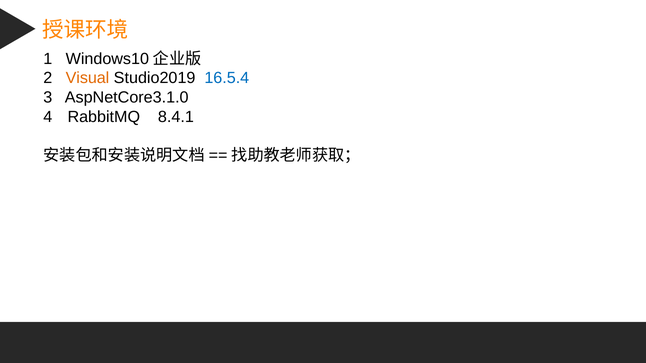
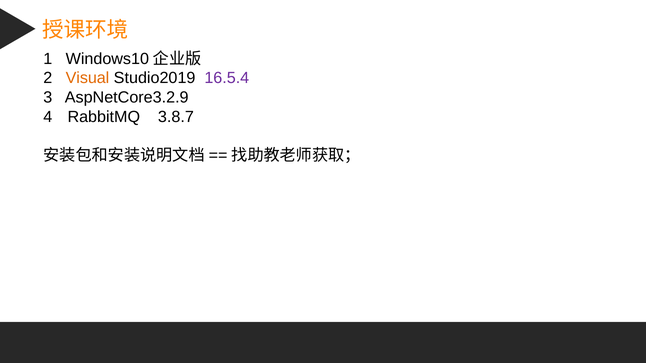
16.5.4 colour: blue -> purple (227, 78)
AspNetCore3.1.0: AspNetCore3.1.0 -> AspNetCore3.2.9 (127, 98)
8.4.1: 8.4.1 -> 3.8.7 (176, 117)
